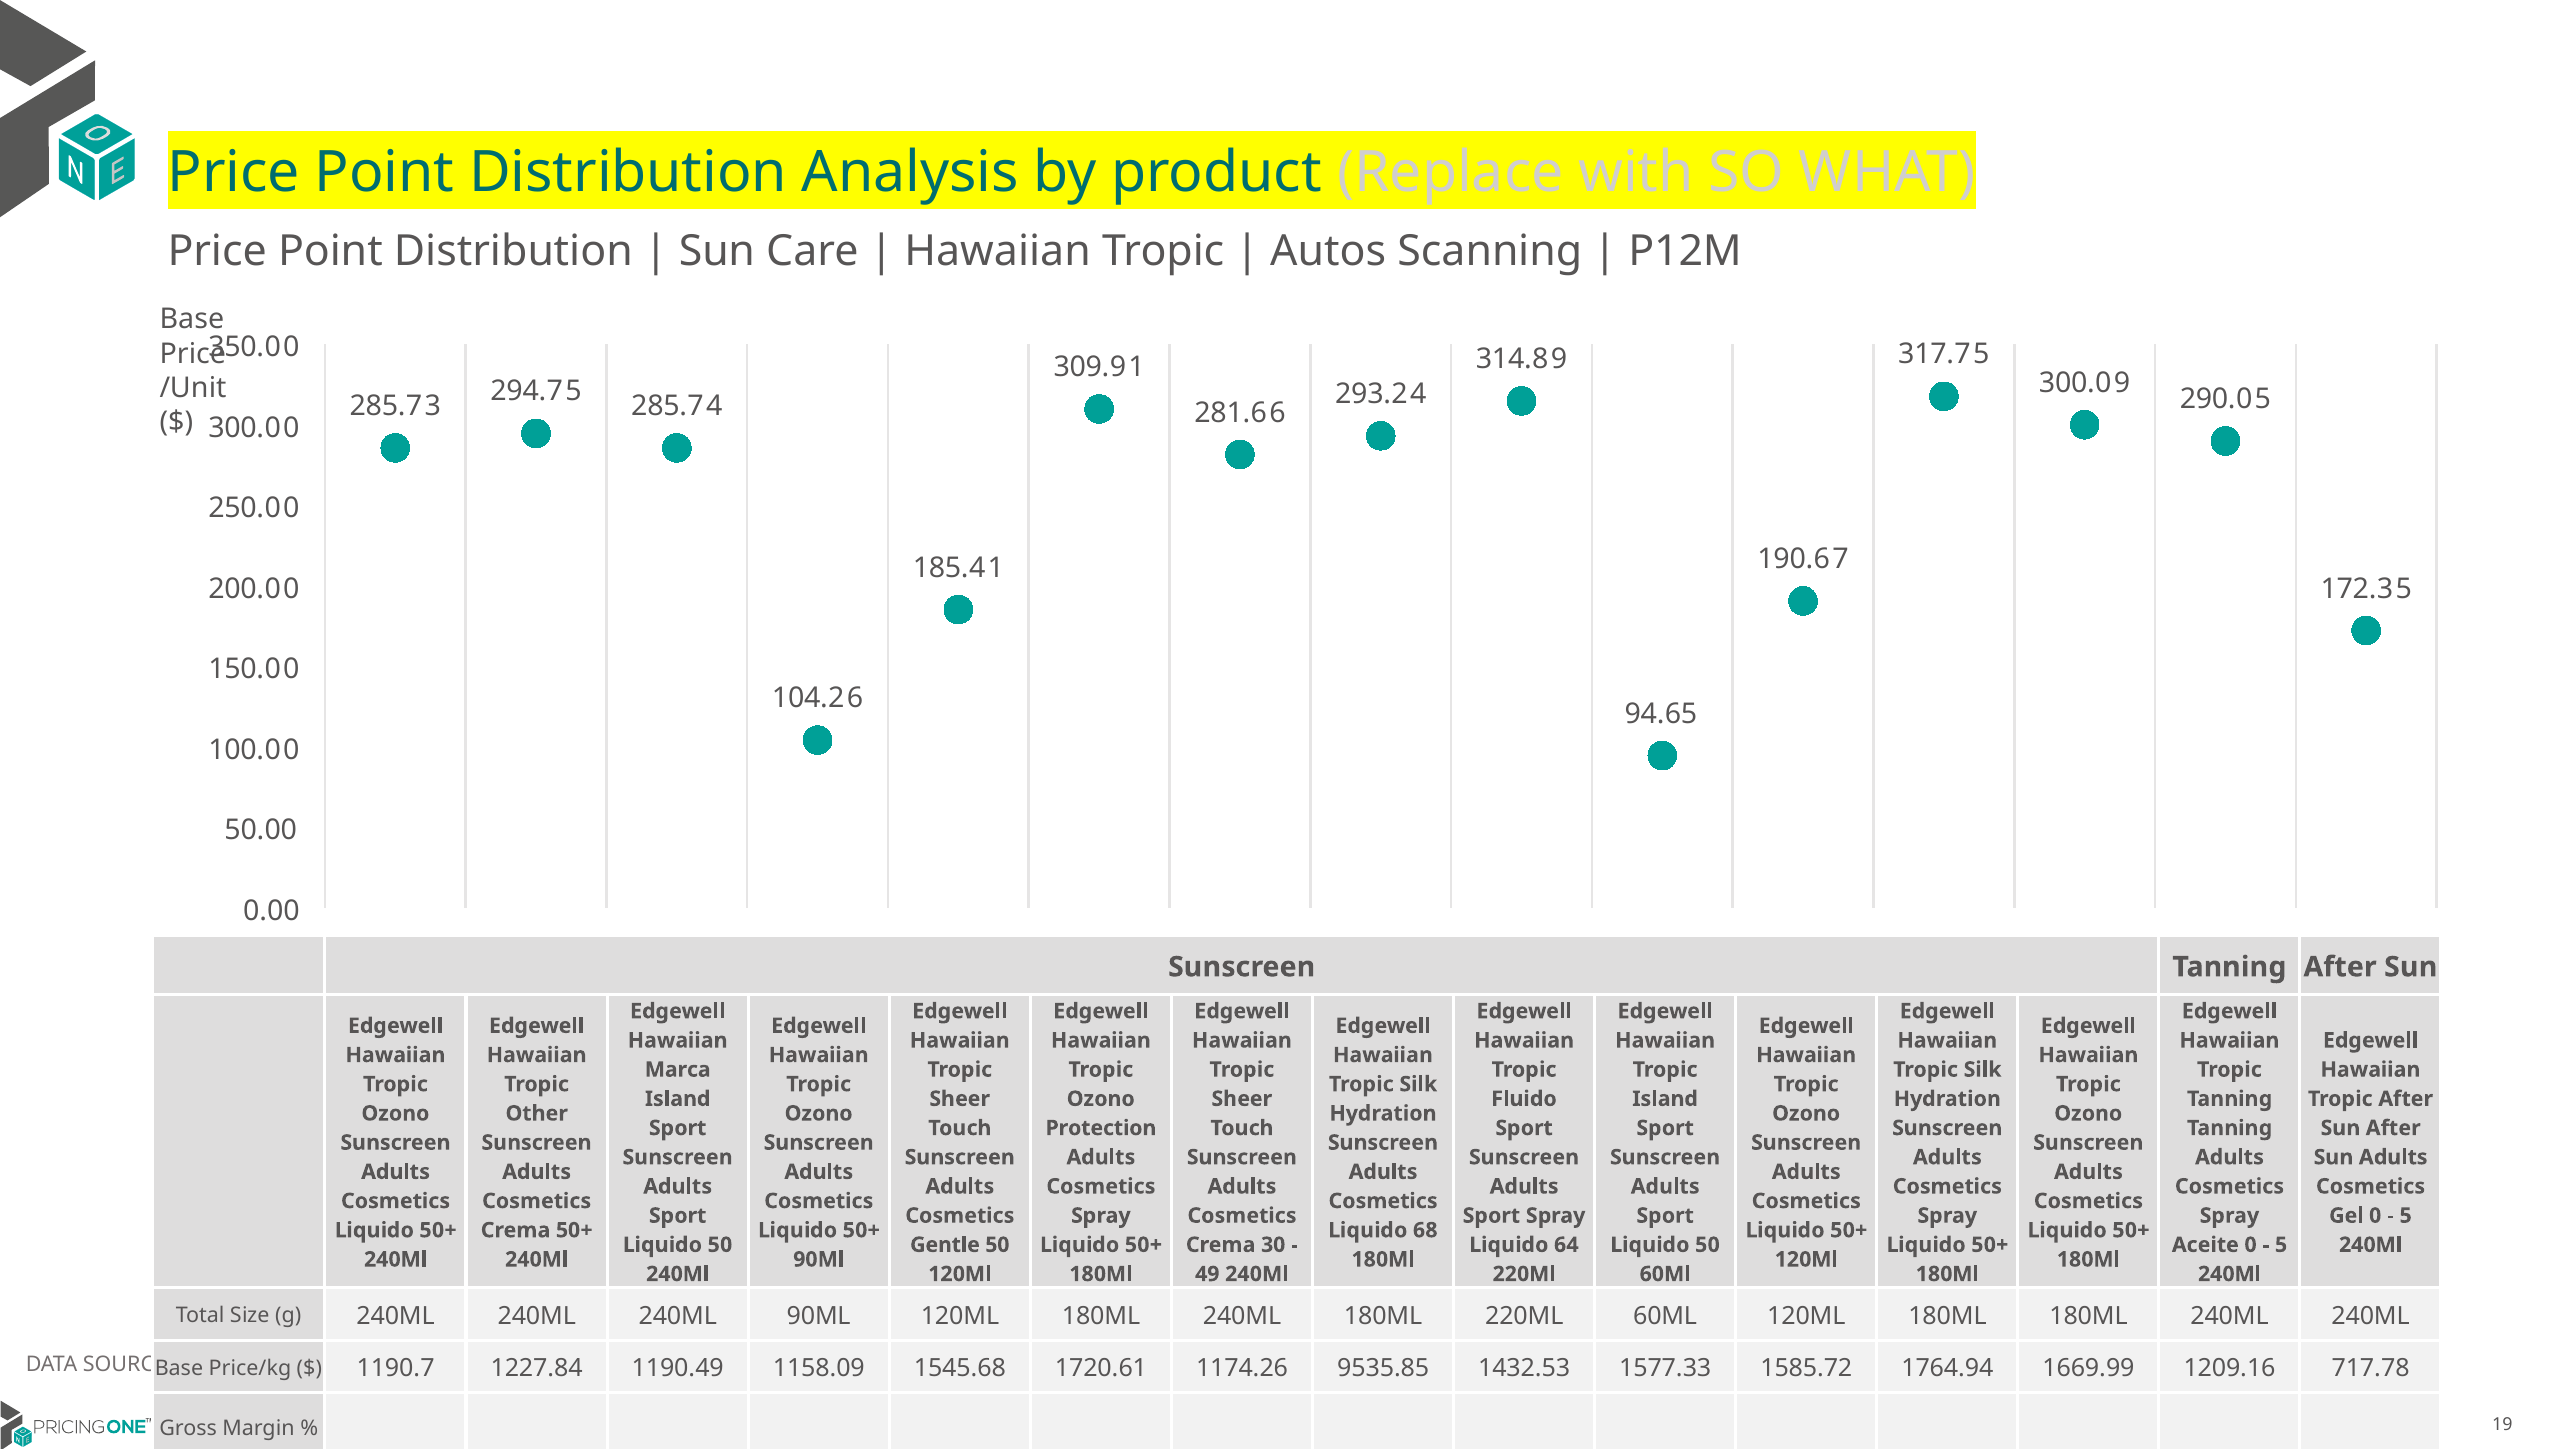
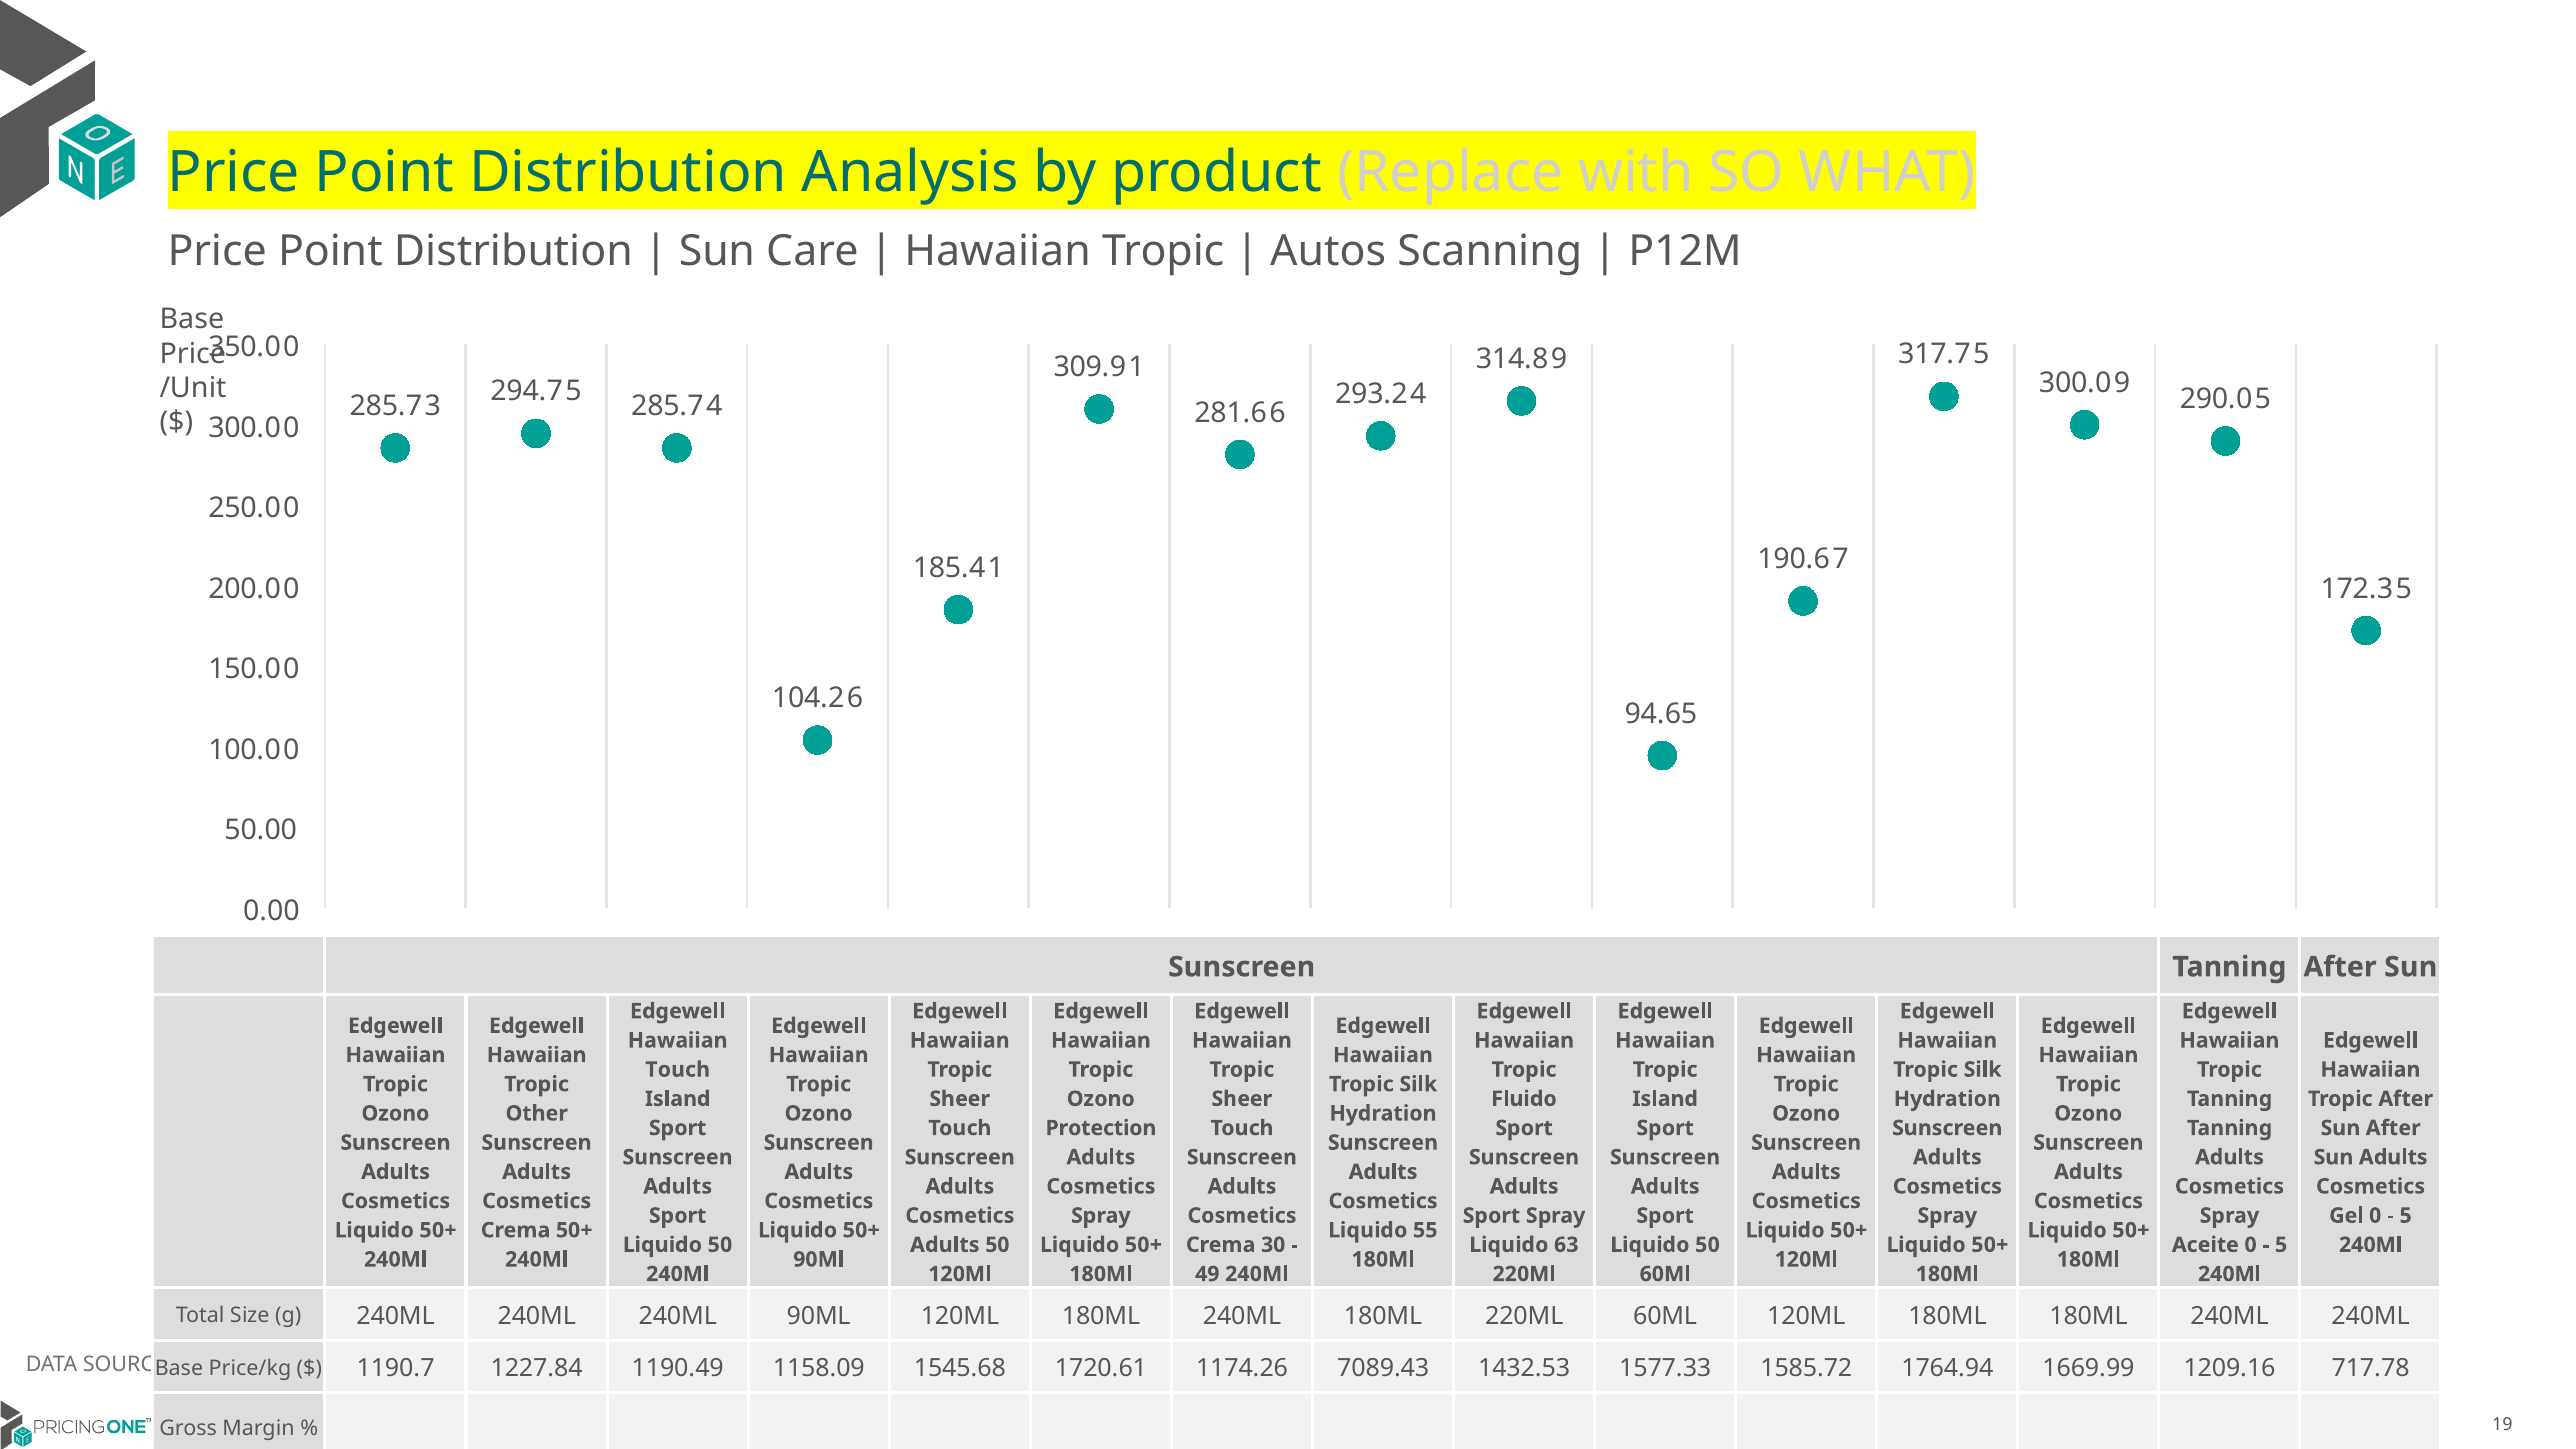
Marca: Marca -> Touch (678, 1070)
68: 68 -> 55 (1425, 1230)
Gentle: Gentle -> Adults (945, 1245)
64: 64 -> 63 (1566, 1245)
9535.85: 9535.85 -> 7089.43 (1383, 1369)
